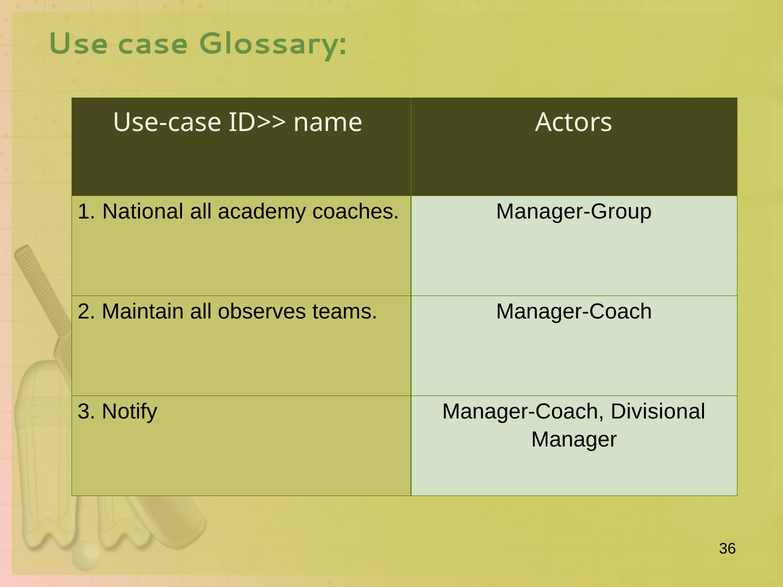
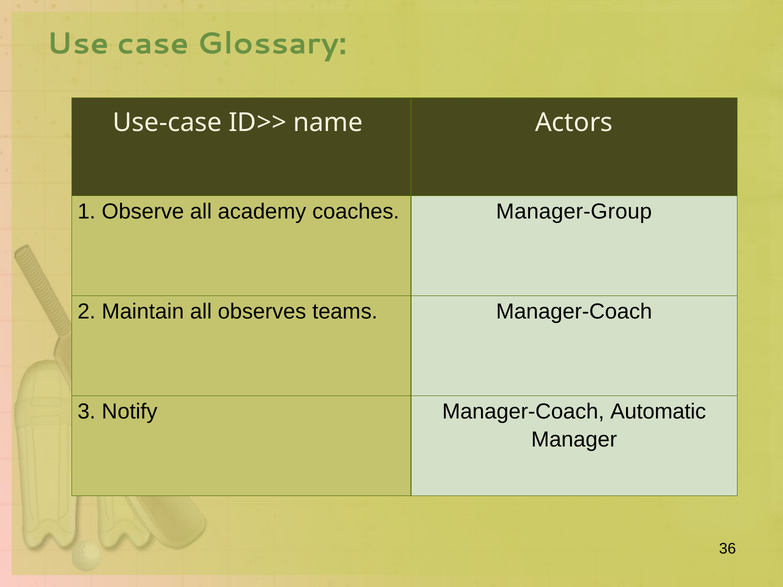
National: National -> Observe (143, 212)
Divisional: Divisional -> Automatic (658, 412)
